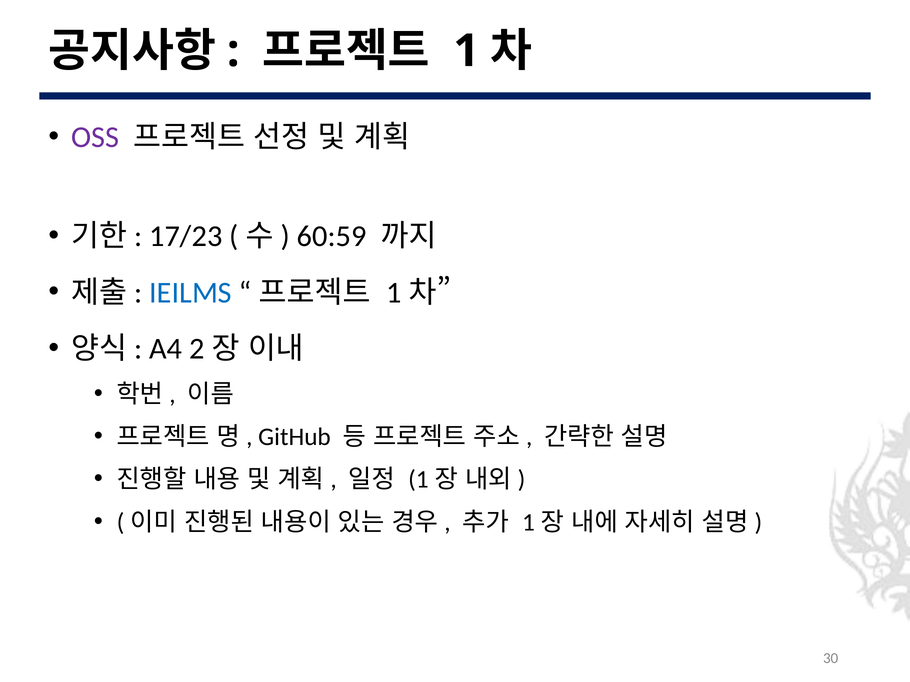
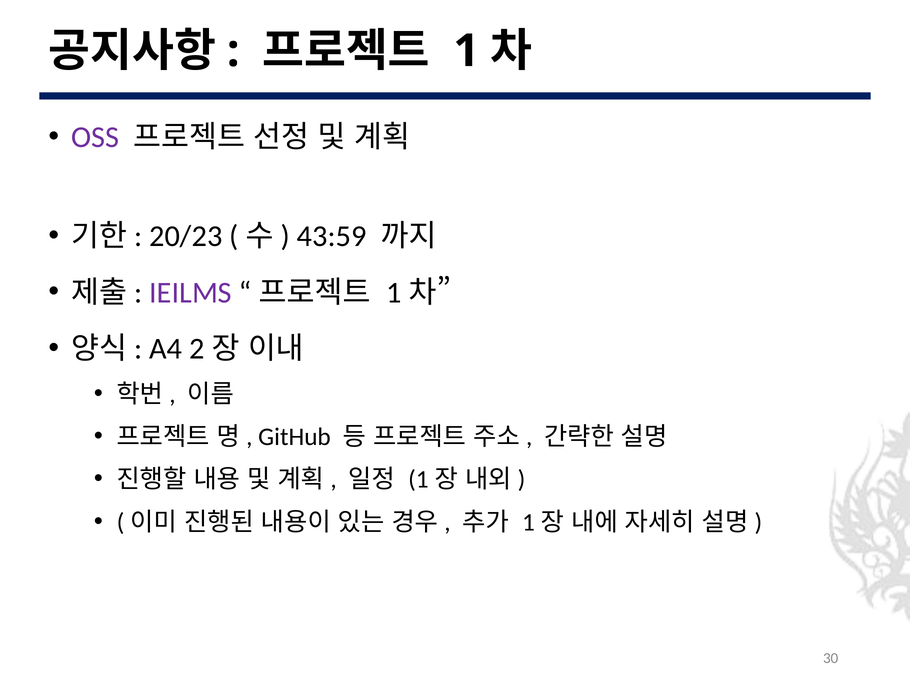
17/23: 17/23 -> 20/23 (186, 237)
60:59: 60:59 -> 43:59 (332, 237)
IEILMS colour: blue -> purple (191, 293)
